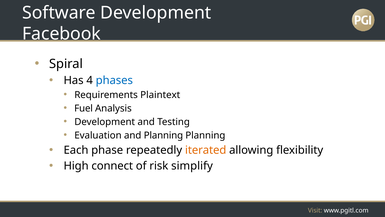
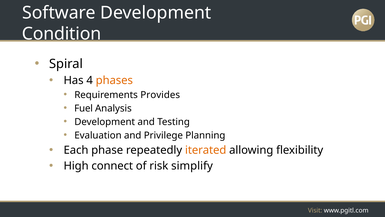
Facebook: Facebook -> Condition (62, 34)
phases colour: blue -> orange (114, 80)
Plaintext: Plaintext -> Provides (160, 95)
and Planning: Planning -> Privilege (163, 135)
